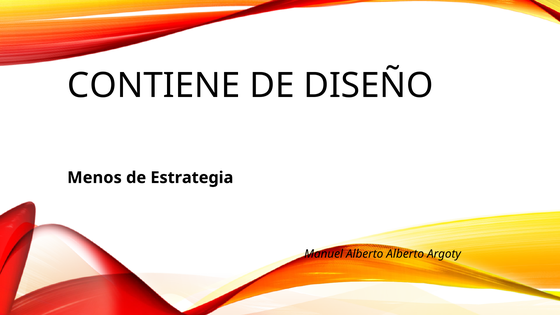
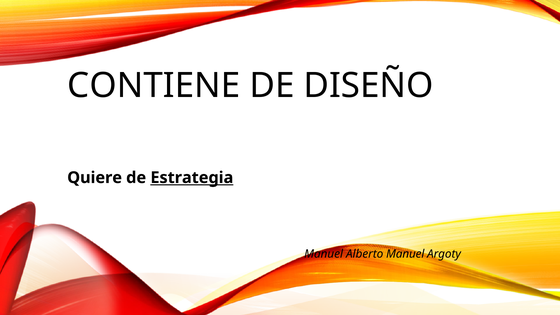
Menos: Menos -> Quiere (95, 178)
Estrategia underline: none -> present (192, 178)
Alberto Alberto: Alberto -> Manuel (405, 254)
